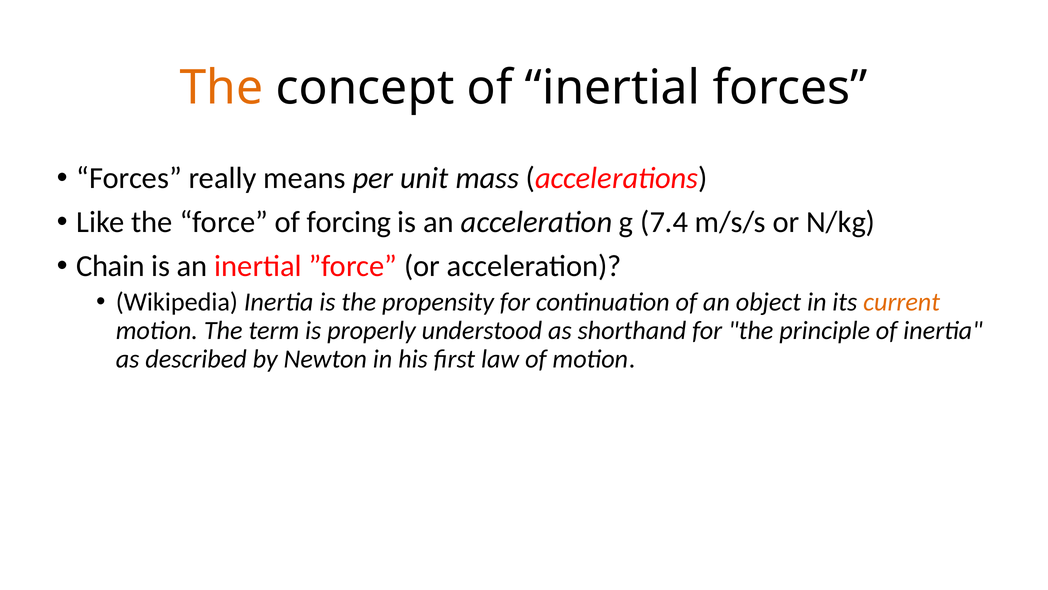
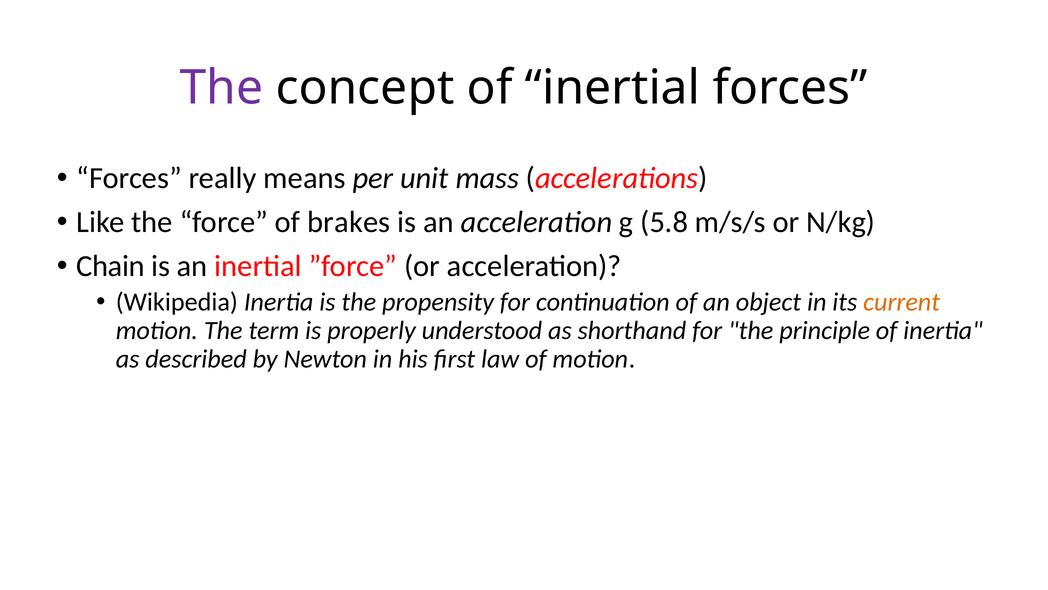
The colour: orange -> purple (221, 88)
forcing: forcing -> brakes (349, 222)
7.4: 7.4 -> 5.8 (664, 222)
